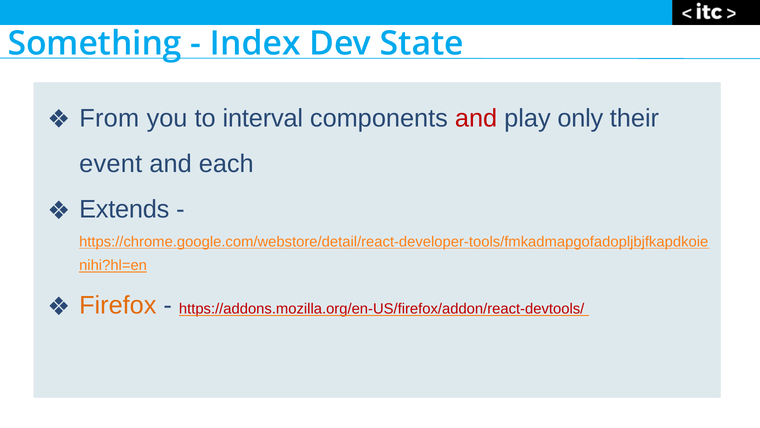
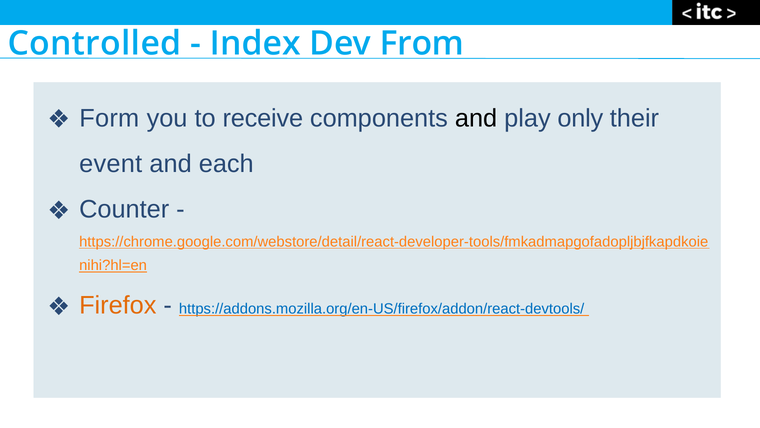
Something: Something -> Controlled (94, 44)
State: State -> From (422, 44)
From: From -> Form (109, 118)
interval: interval -> receive (263, 118)
and colour: red -> black (476, 118)
Extends: Extends -> Counter (124, 209)
https://addons.mozilla.org/en-US/firefox/addon/react-devtools/ colour: red -> blue (382, 309)
